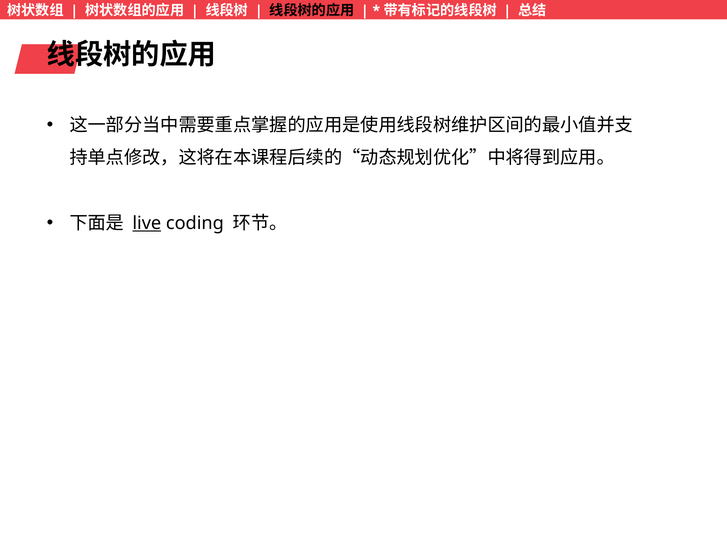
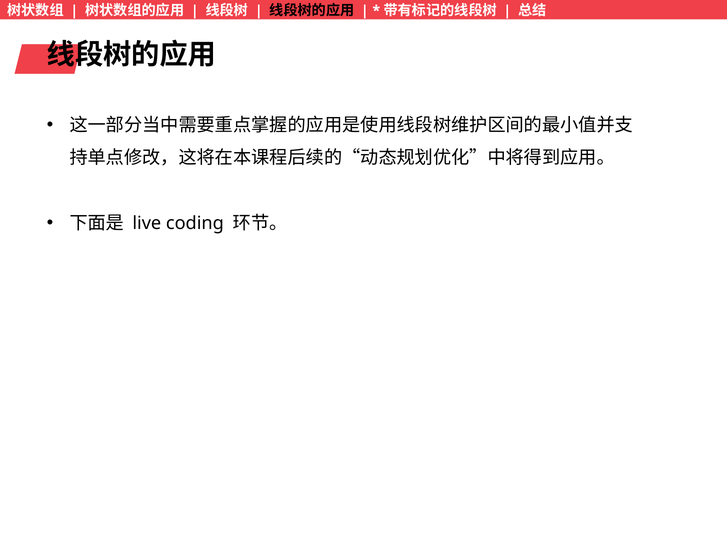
live underline: present -> none (147, 223)
